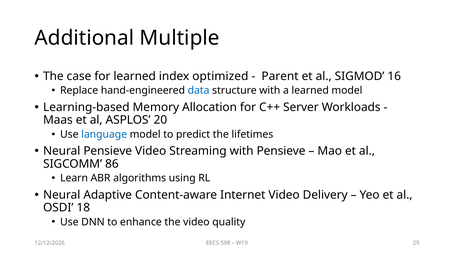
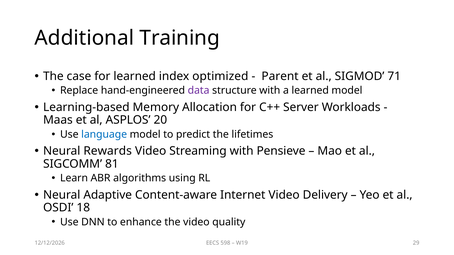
Multiple: Multiple -> Training (180, 38)
16: 16 -> 71 (394, 76)
data colour: blue -> purple (199, 91)
Neural Pensieve: Pensieve -> Rewards (108, 151)
86: 86 -> 81 (112, 164)
